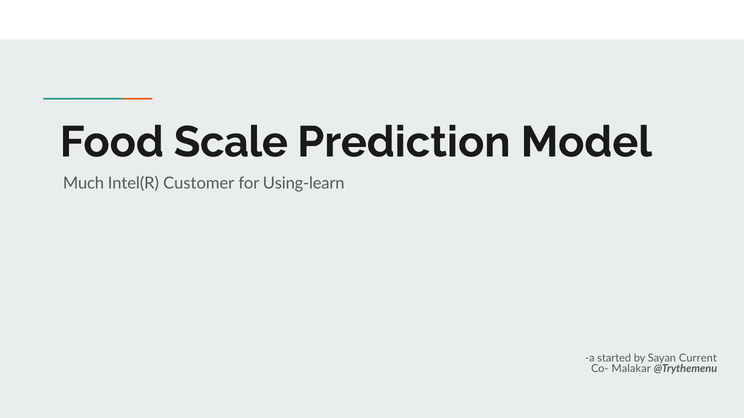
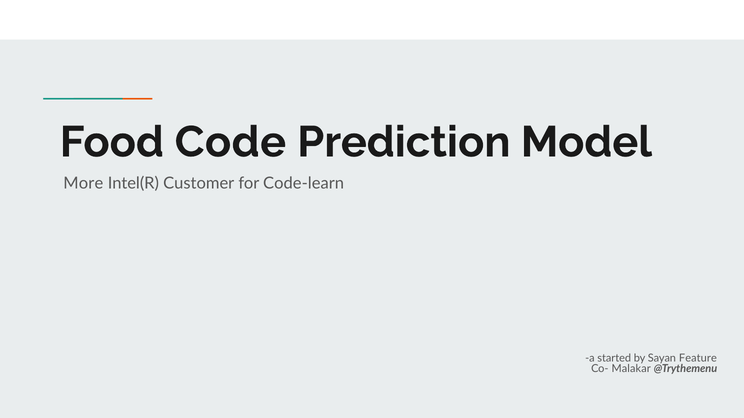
Scale: Scale -> Code (230, 142)
Much: Much -> More (83, 183)
Using-learn: Using-learn -> Code-learn (304, 183)
Current: Current -> Feature (698, 359)
